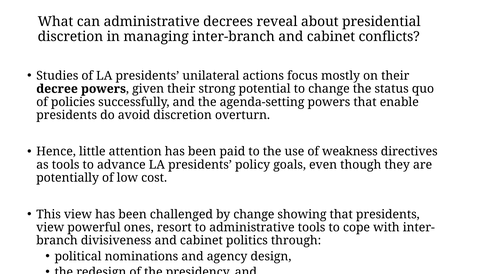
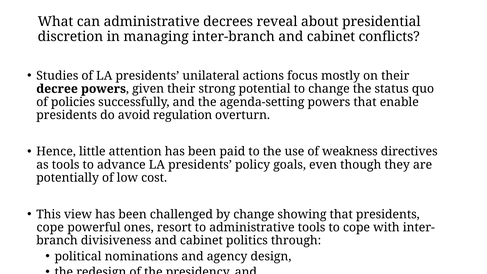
avoid discretion: discretion -> regulation (183, 115)
view: view -> cope (50, 227)
